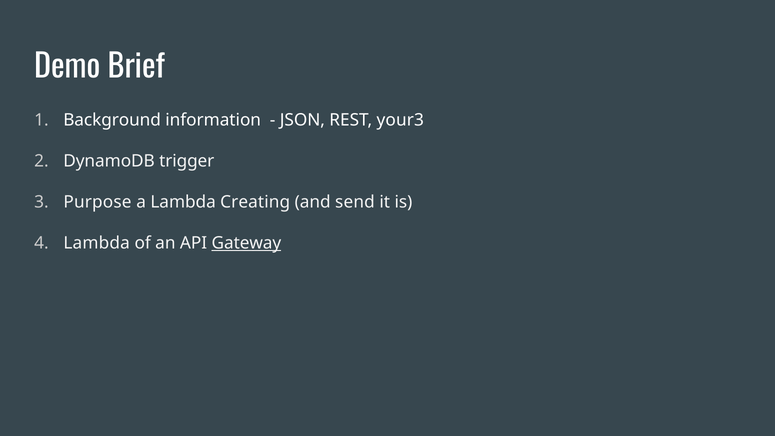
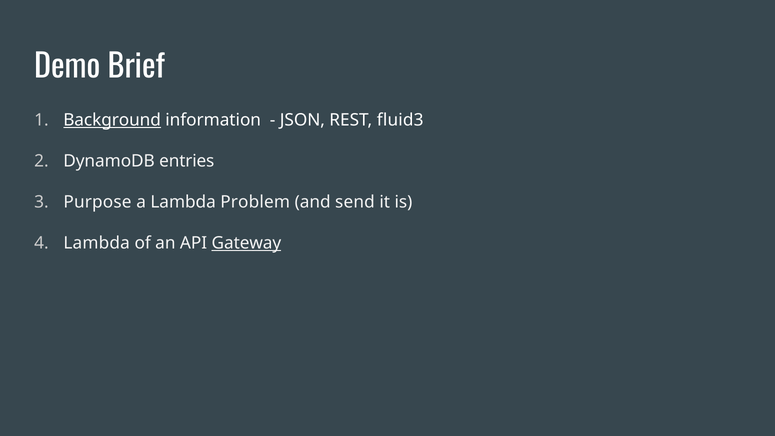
Background underline: none -> present (112, 120)
your3: your3 -> fluid3 (400, 120)
trigger: trigger -> entries (187, 161)
Creating: Creating -> Problem (255, 202)
